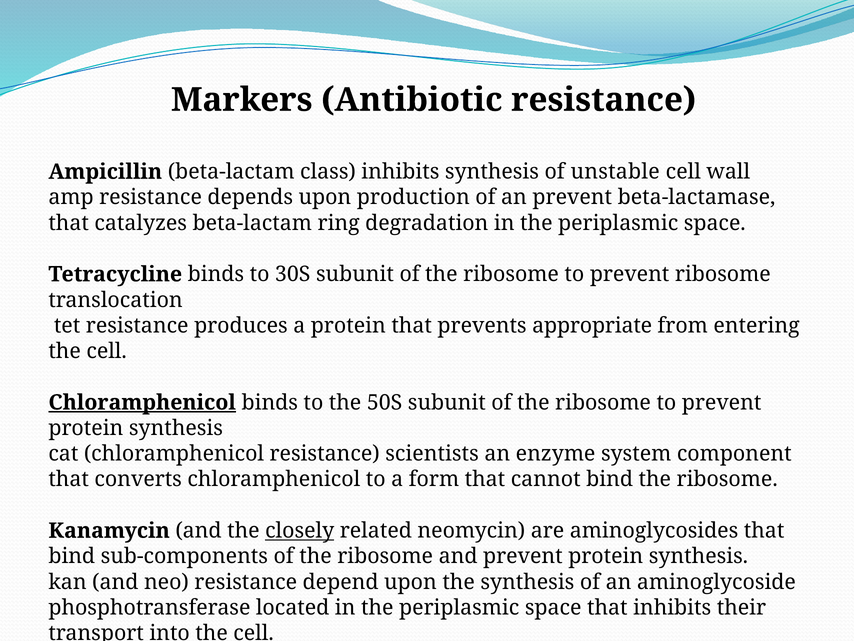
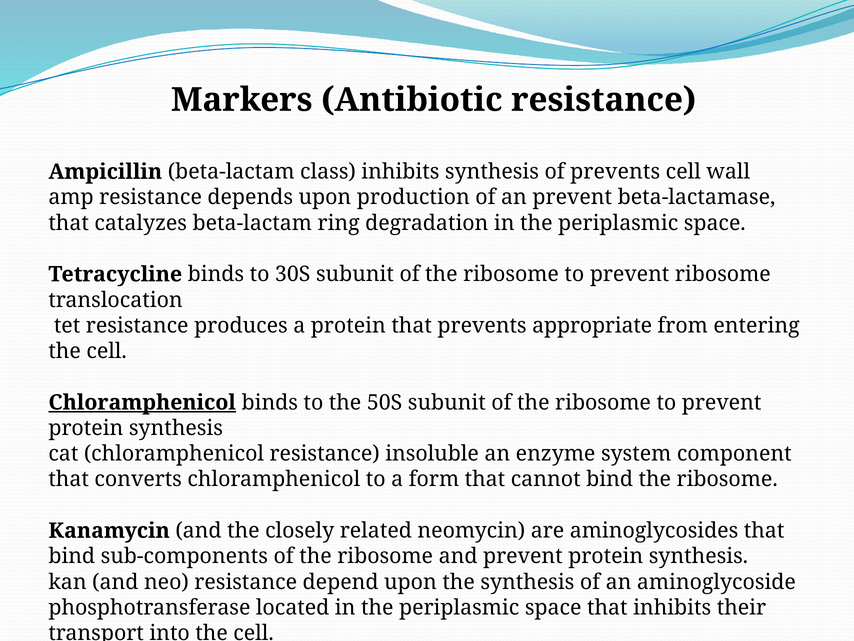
of unstable: unstable -> prevents (615, 172)
scientists: scientists -> insoluble (432, 453)
closely underline: present -> none (300, 530)
